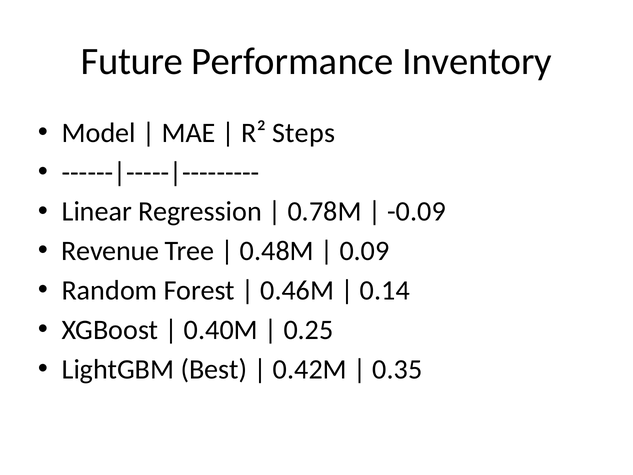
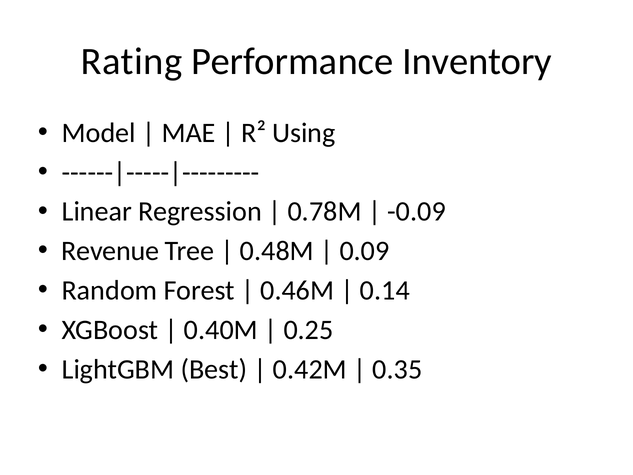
Future: Future -> Rating (131, 61)
Steps: Steps -> Using (304, 133)
